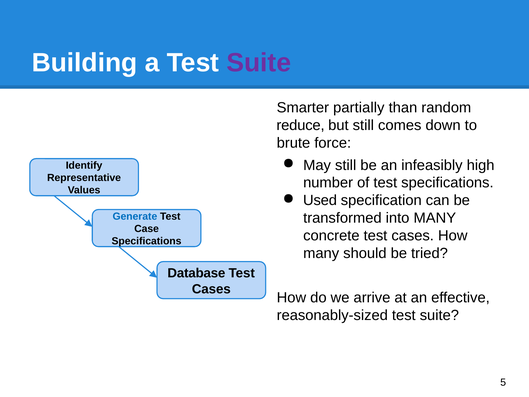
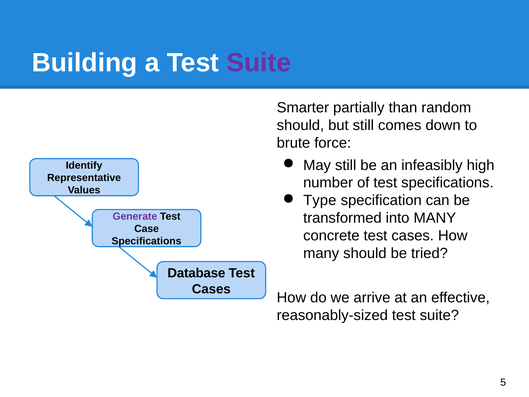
reduce: reduce -> should (300, 125)
Used: Used -> Type (320, 200)
Generate colour: blue -> purple (135, 216)
